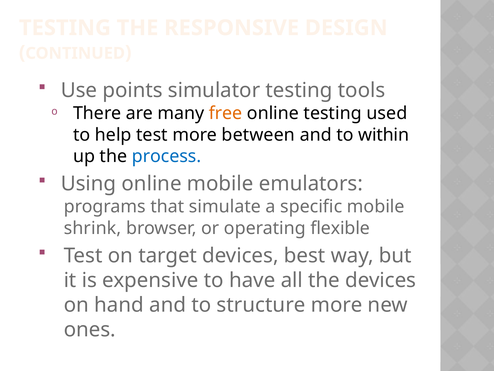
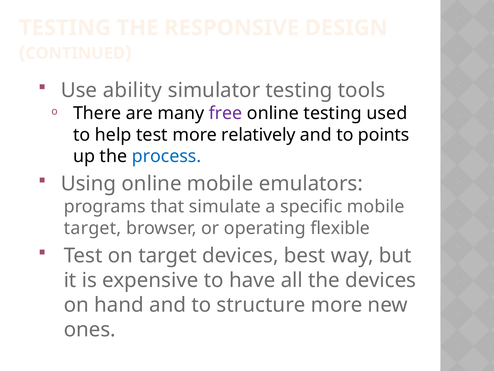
points: points -> ability (132, 90)
free colour: orange -> purple (226, 113)
between: between -> relatively (258, 135)
within: within -> points (384, 135)
shrink: shrink -> target (93, 228)
